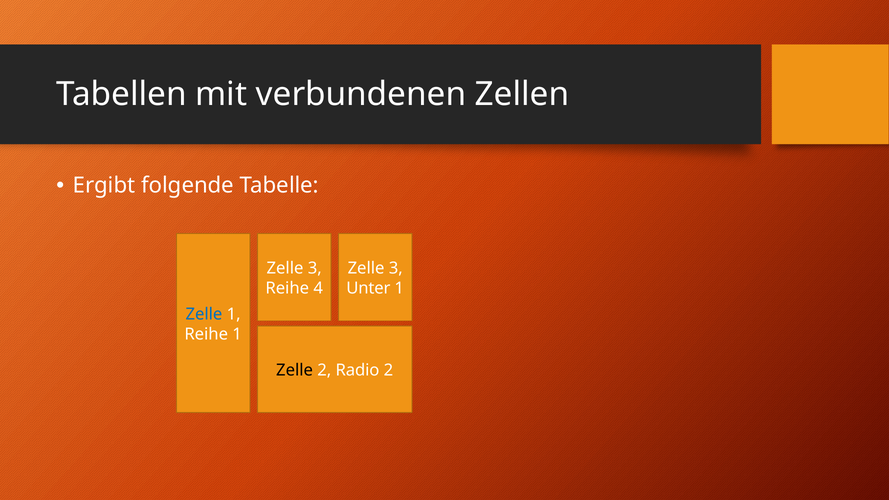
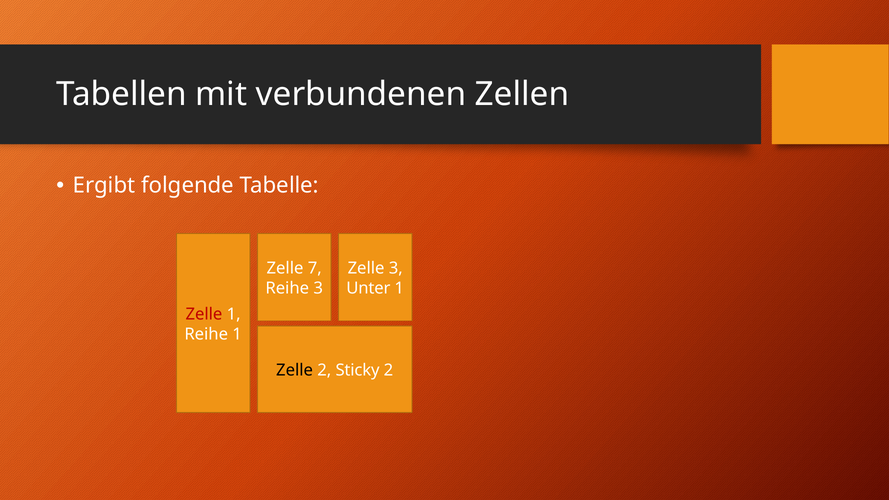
3: 3 -> 7 (315, 268)
Reihe 4: 4 -> 3 (318, 288)
Zelle colour: blue -> red (204, 314)
Radio: Radio -> Sticky (358, 370)
